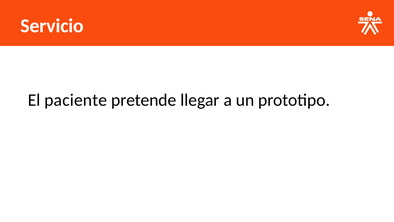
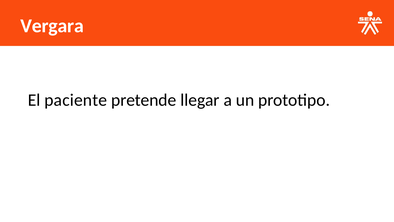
Servicio: Servicio -> Vergara (52, 26)
